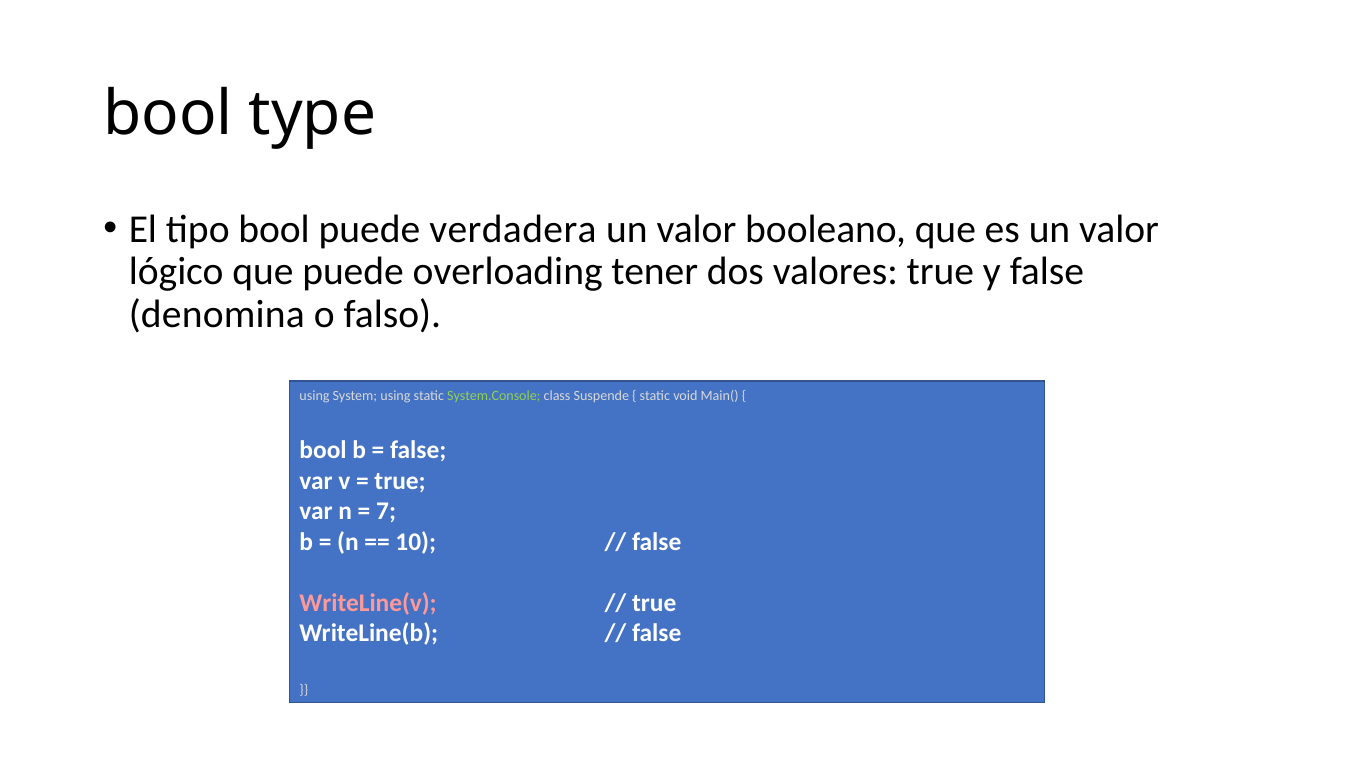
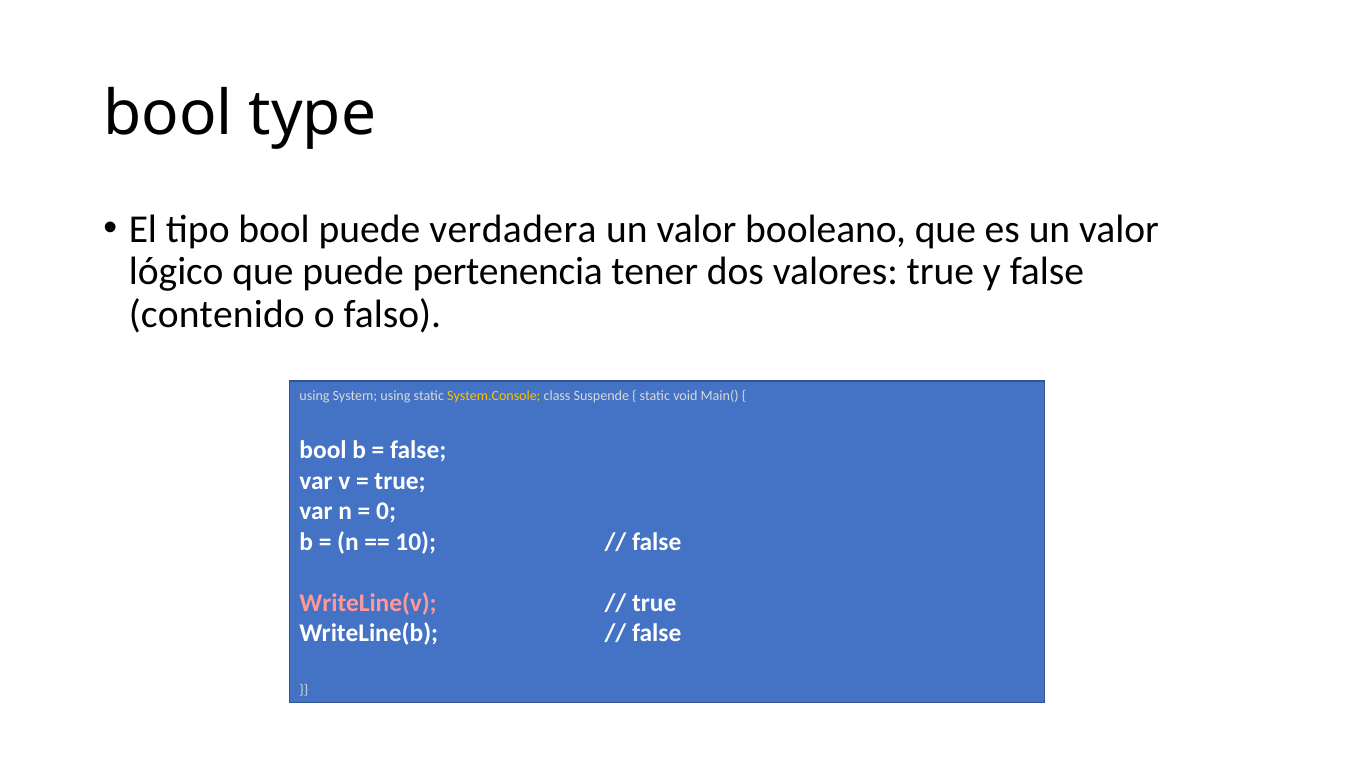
overloading: overloading -> pertenencia (508, 272)
denomina: denomina -> contenido (217, 315)
System.Console colour: light green -> yellow (494, 396)
7: 7 -> 0 (386, 512)
